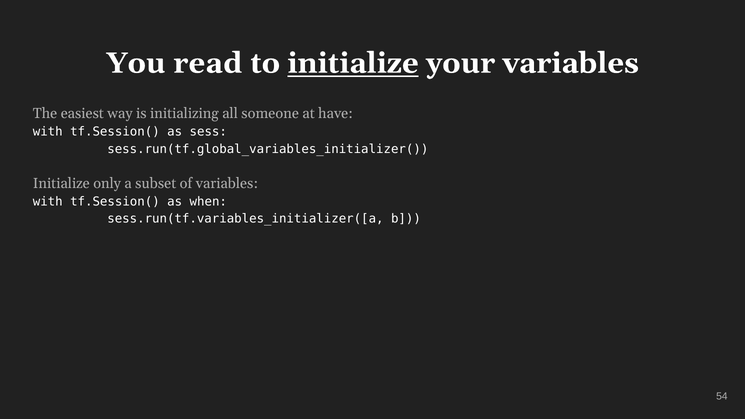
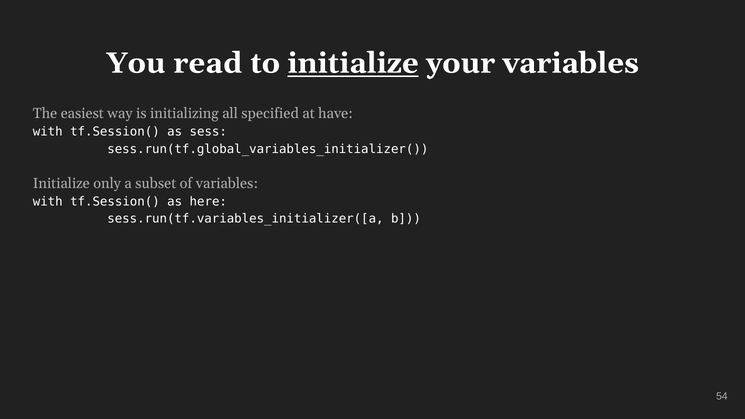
someone: someone -> specified (270, 114)
when: when -> here (208, 202)
